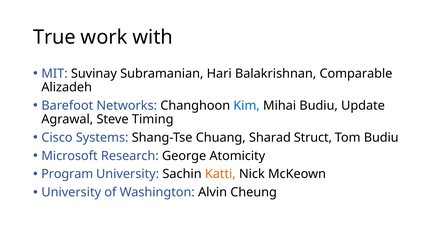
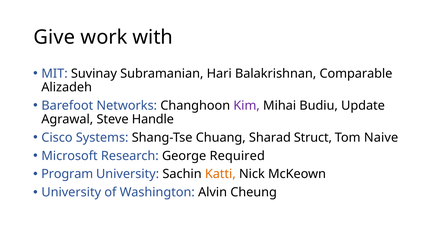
True: True -> Give (54, 37)
Kim colour: blue -> purple (247, 106)
Timing: Timing -> Handle (153, 119)
Tom Budiu: Budiu -> Naive (381, 138)
Atomicity: Atomicity -> Required (237, 156)
